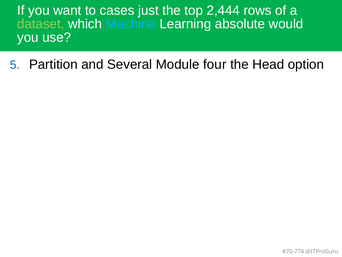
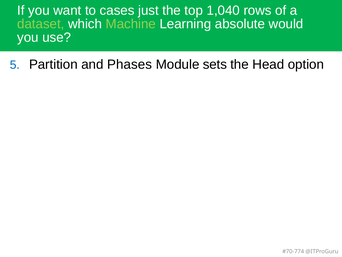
2,444: 2,444 -> 1,040 (223, 10)
Machine colour: light blue -> light green (131, 24)
Several: Several -> Phases (130, 64)
four: four -> sets (215, 64)
